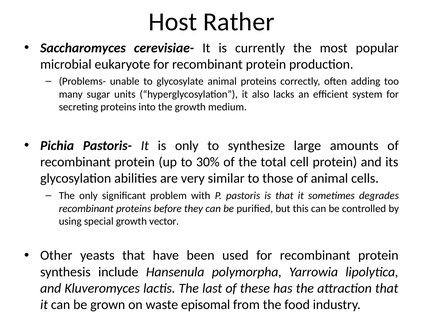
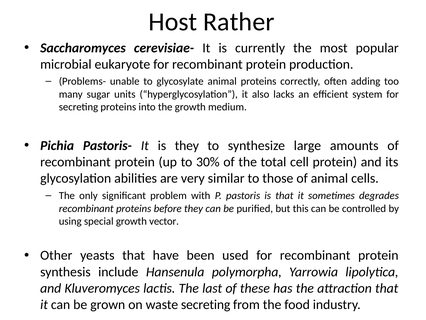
is only: only -> they (187, 146)
waste episomal: episomal -> secreting (206, 304)
